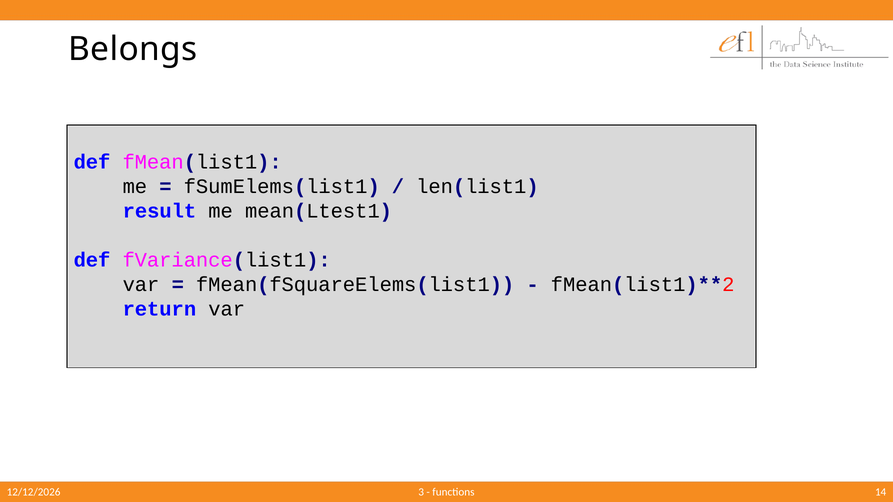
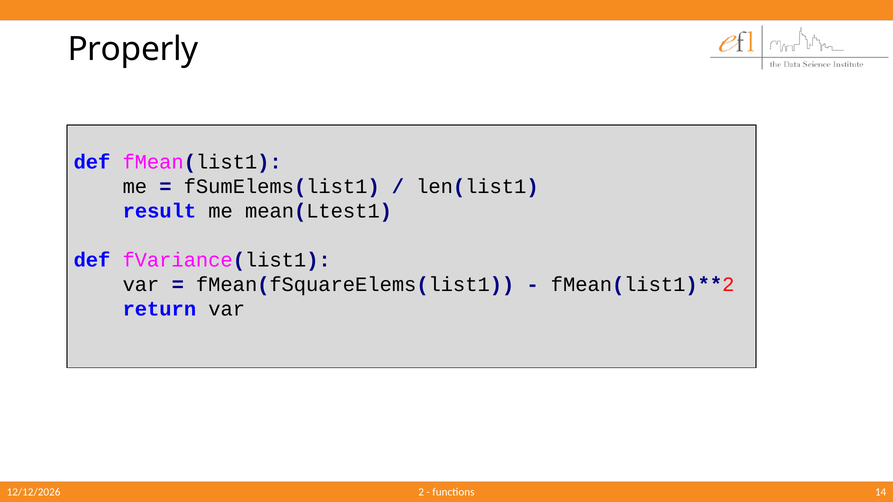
Belongs: Belongs -> Properly (133, 49)
3: 3 -> 2 (421, 493)
